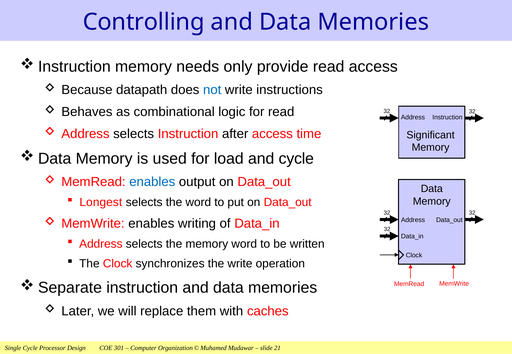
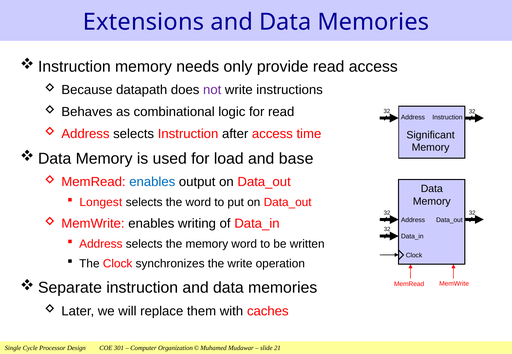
Controlling: Controlling -> Extensions (143, 22)
not colour: blue -> purple (212, 90)
and cycle: cycle -> base (296, 159)
